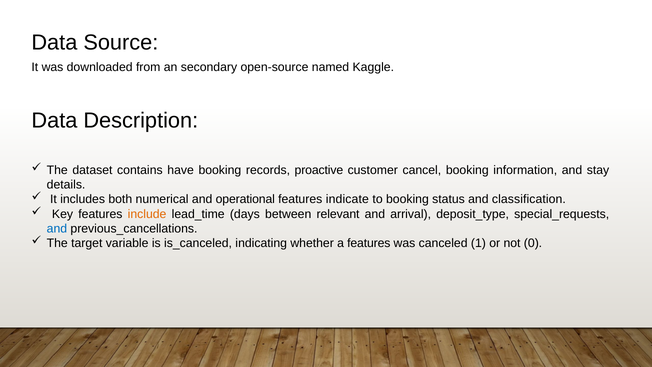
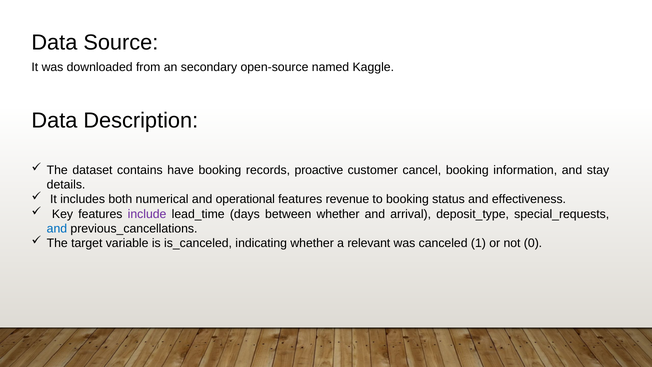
indicate: indicate -> revenue (347, 199)
classification: classification -> effectiveness (529, 199)
include colour: orange -> purple (147, 214)
between relevant: relevant -> whether (338, 214)
a features: features -> relevant (369, 243)
